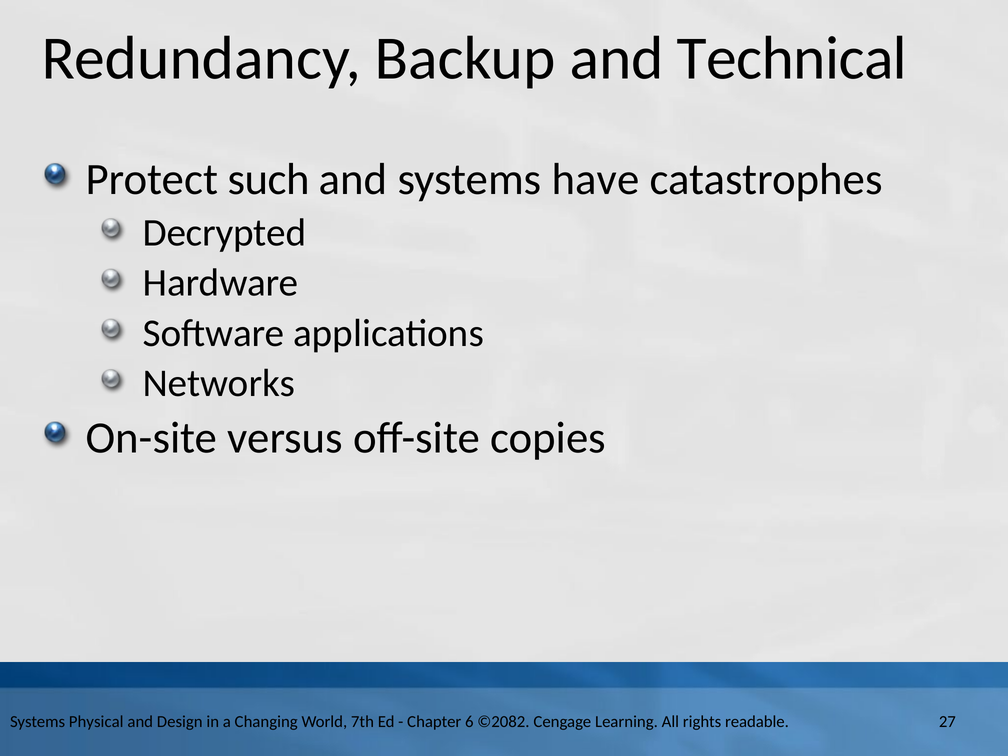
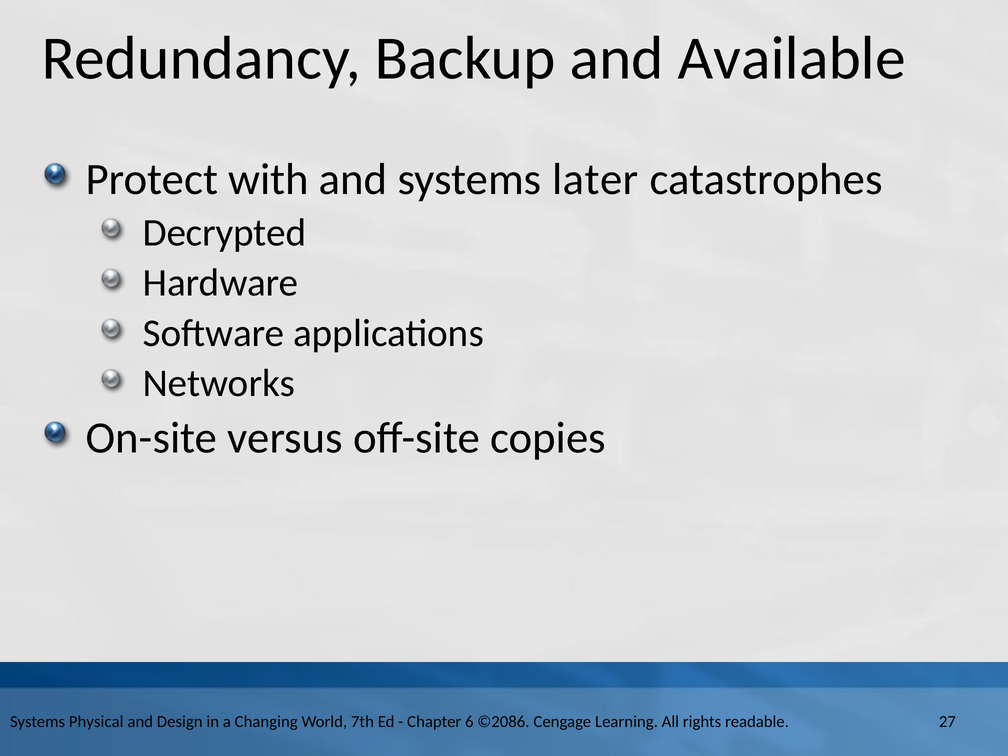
Technical: Technical -> Available (792, 58)
such: such -> with (269, 180)
have: have -> later (595, 180)
©2082: ©2082 -> ©2086 (503, 722)
